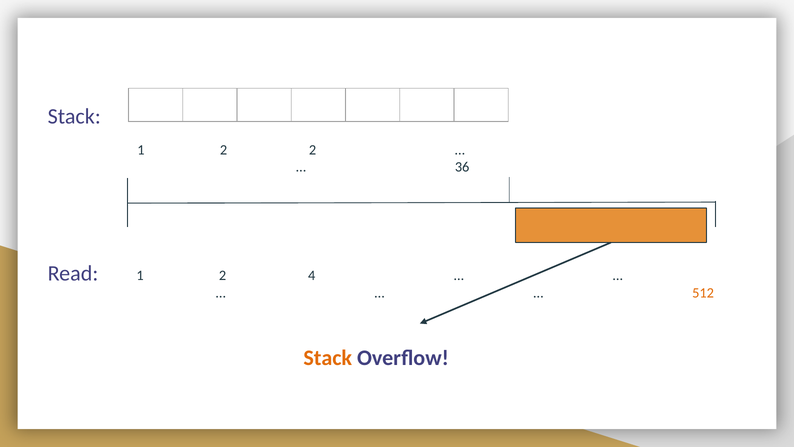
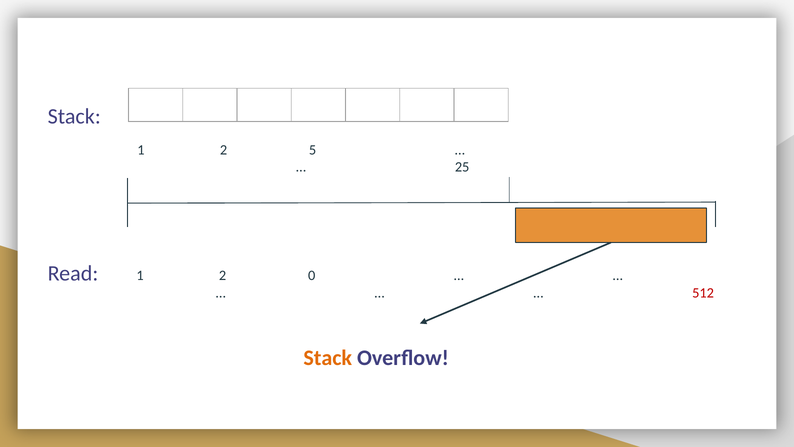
2 2: 2 -> 5 (313, 150)
36: 36 -> 25 (462, 167)
4: 4 -> 0 (312, 276)
512 colour: orange -> red (703, 293)
